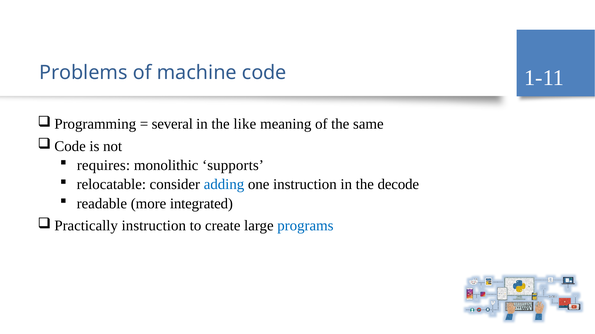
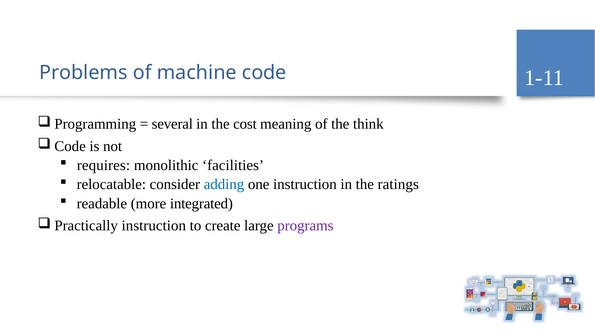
like: like -> cost (245, 124)
same: same -> think (368, 124)
supports: supports -> facilities (233, 166)
decode: decode -> ratings (398, 185)
programs colour: blue -> purple (305, 226)
